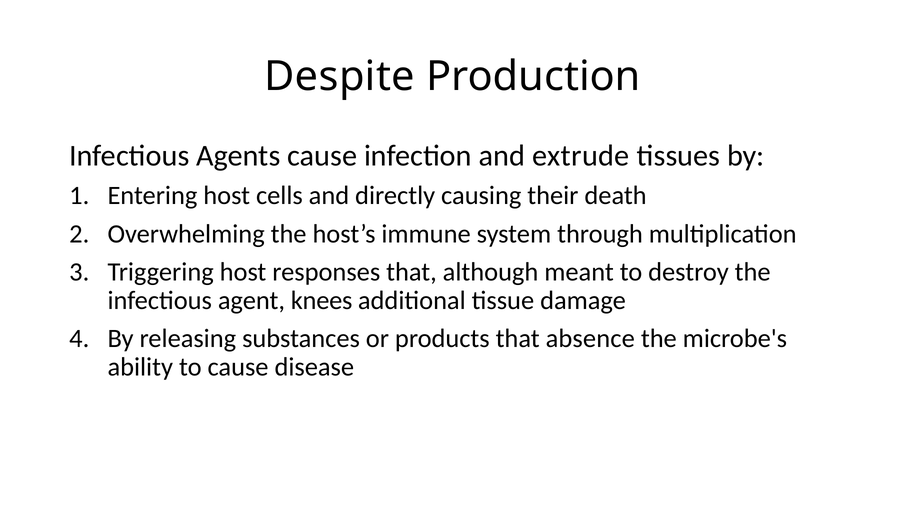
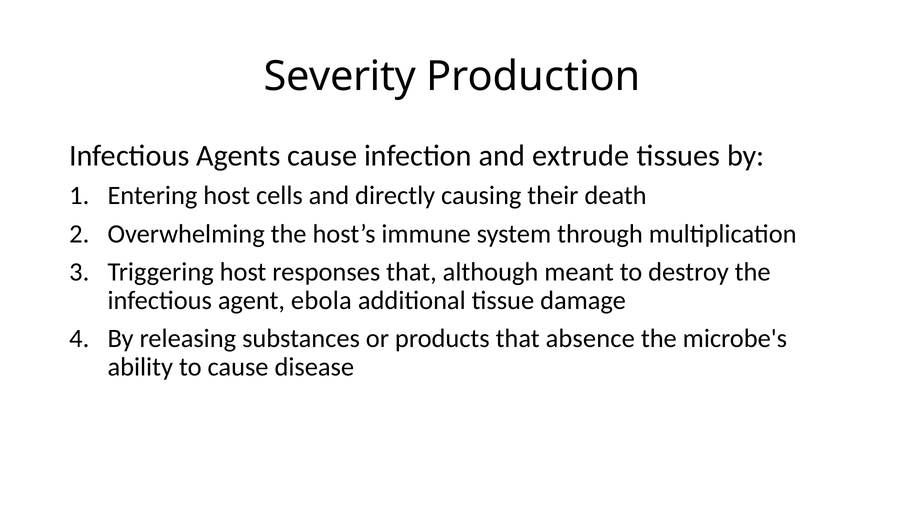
Despite: Despite -> Severity (340, 76)
knees: knees -> ebola (321, 300)
